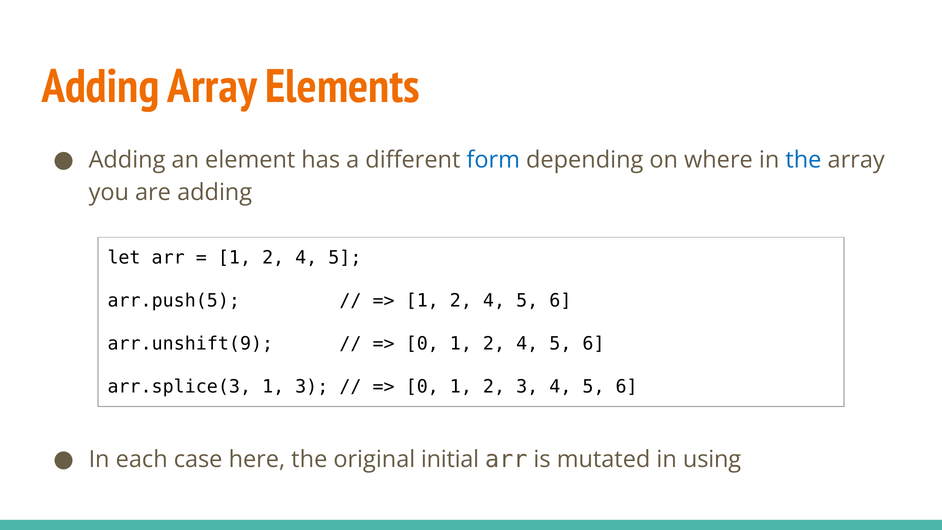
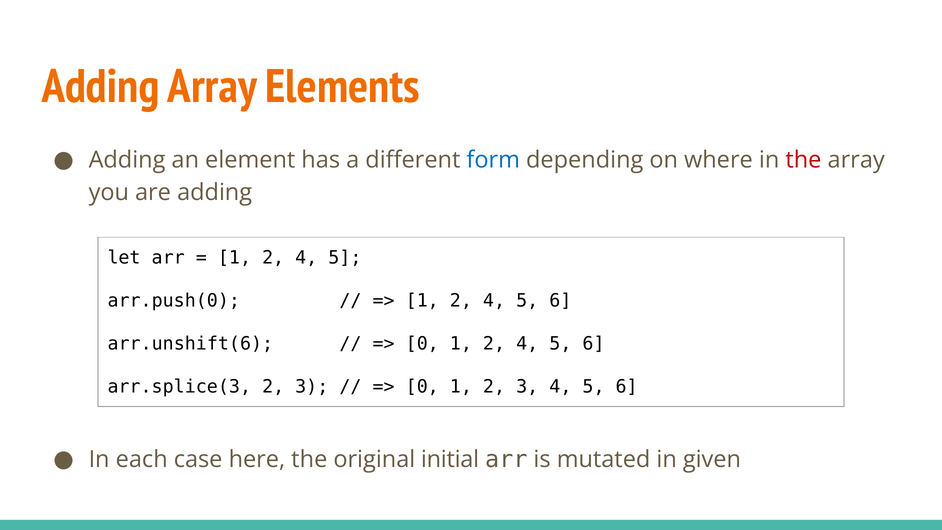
the colour: blue -> red (803, 160)
arr.push(5: arr.push(5 -> arr.push(0 (174, 301)
arr.unshift(9: arr.unshift(9 -> arr.unshift(6 (190, 344)
arr.splice(3 1: 1 -> 2 (273, 387)
using: using -> given (712, 459)
